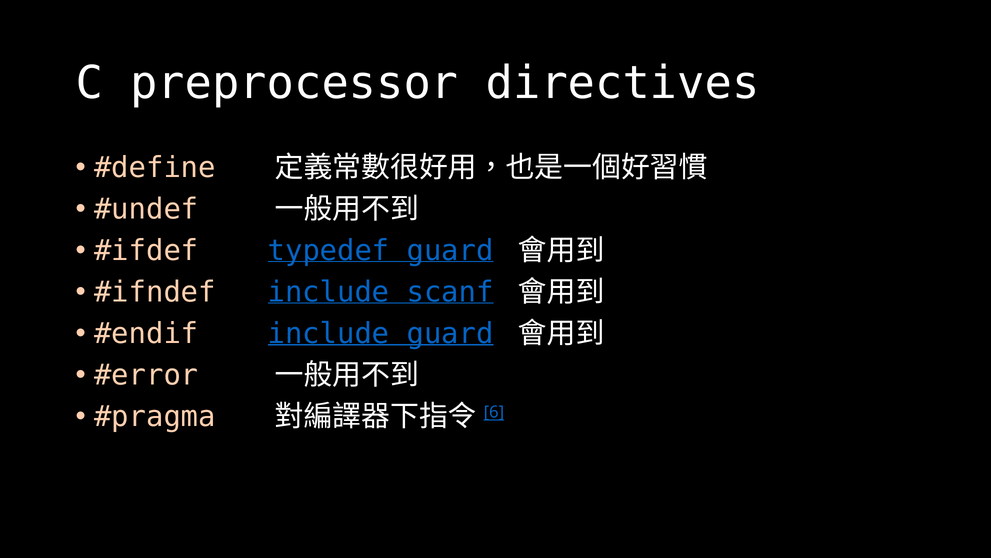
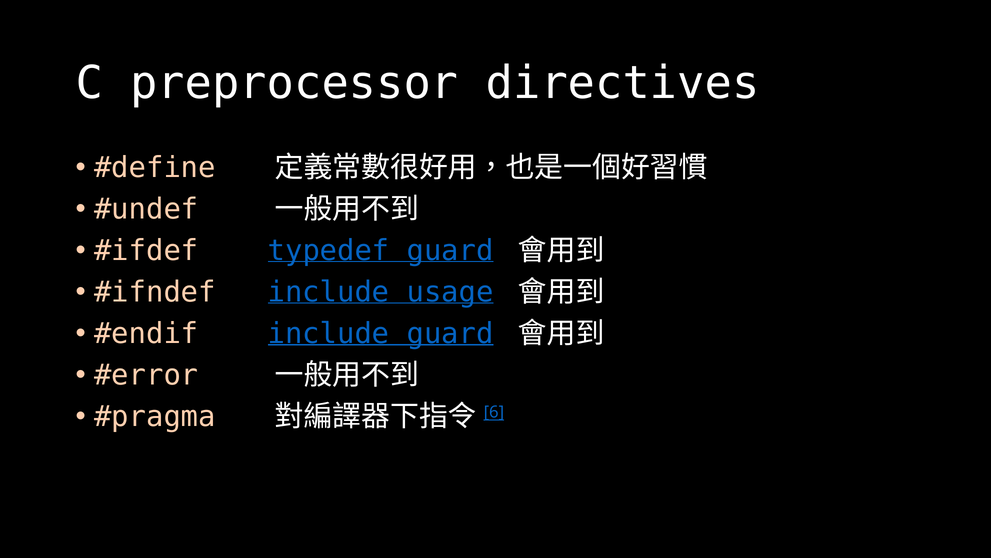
scanf: scanf -> usage (450, 292)
